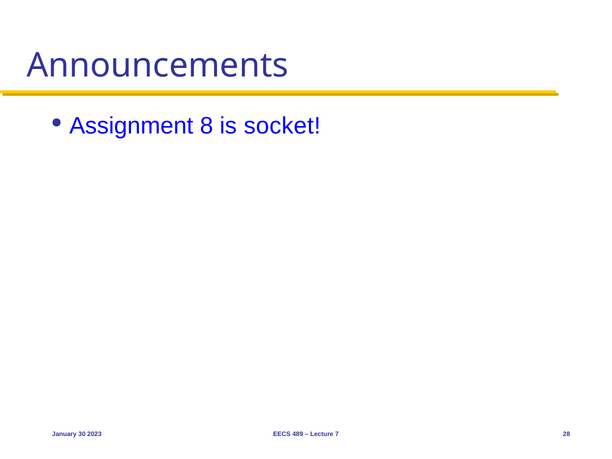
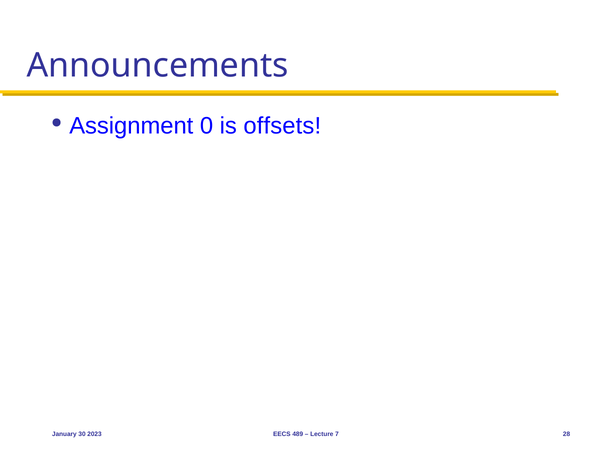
8: 8 -> 0 (207, 126)
socket: socket -> offsets (282, 126)
